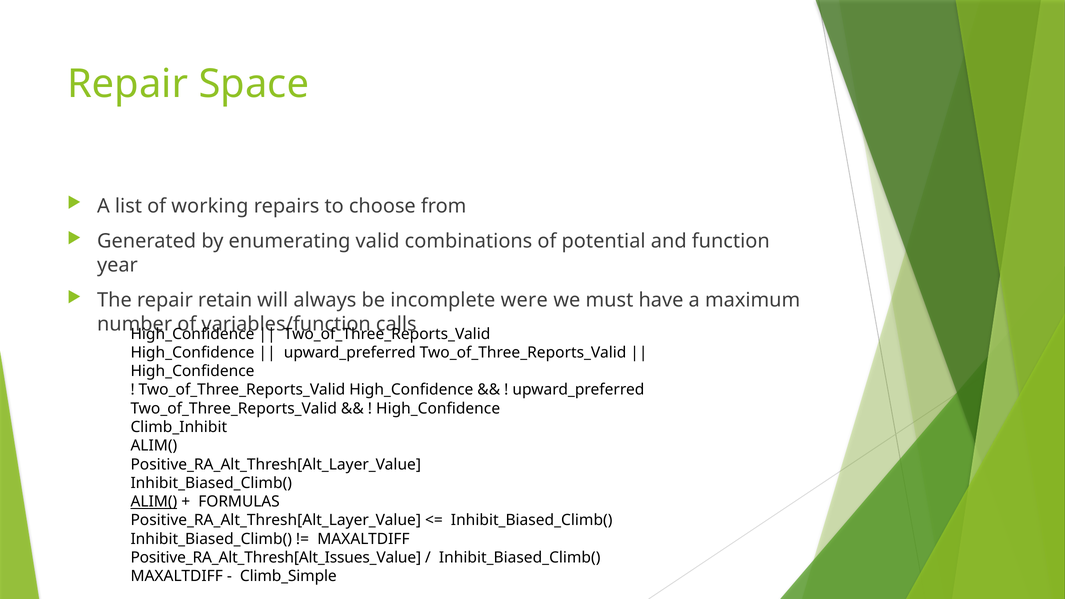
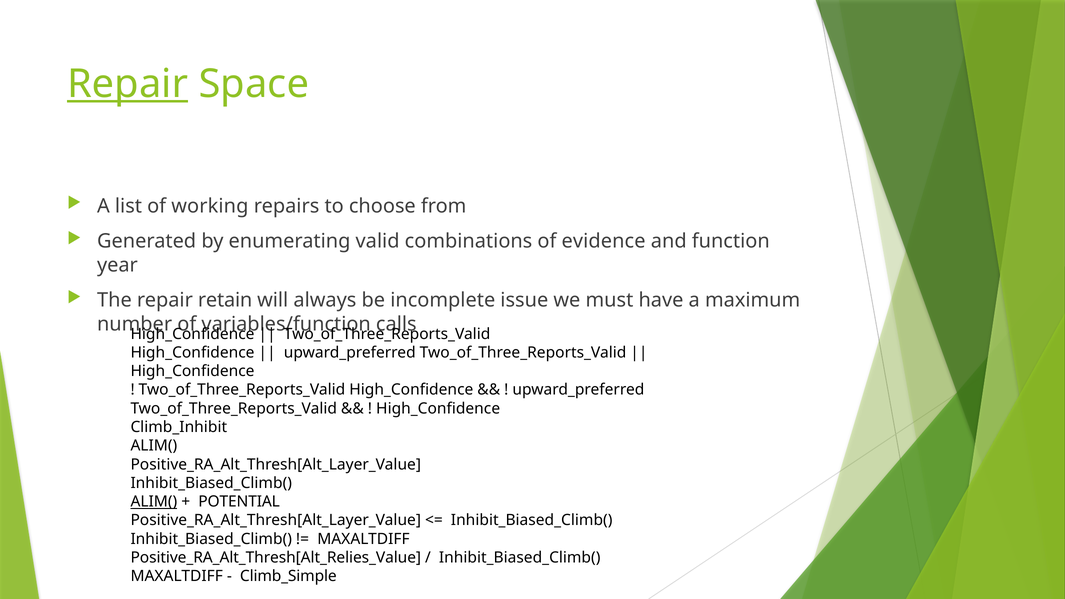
Repair underline: none -> present (128, 84)
potential: potential -> evidence (604, 241)
were: were -> issue (524, 300)
FORMULAS: FORMULAS -> POTENTIAL (239, 502)
Positive_RA_Alt_Thresh[Alt_Issues_Value: Positive_RA_Alt_Thresh[Alt_Issues_Value -> Positive_RA_Alt_Thresh[Alt_Relies_Value (276, 558)
